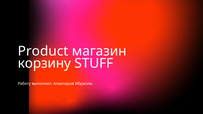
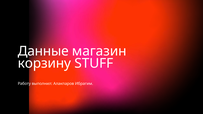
Product: Product -> Данные (43, 51)
